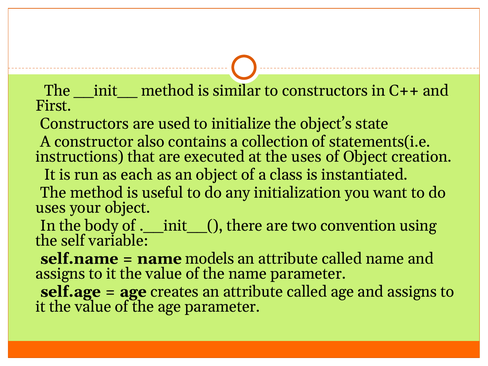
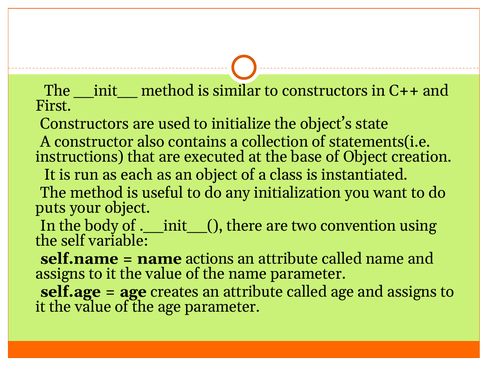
the uses: uses -> base (306, 157)
uses: uses -> puts (51, 208)
models: models -> actions (210, 259)
